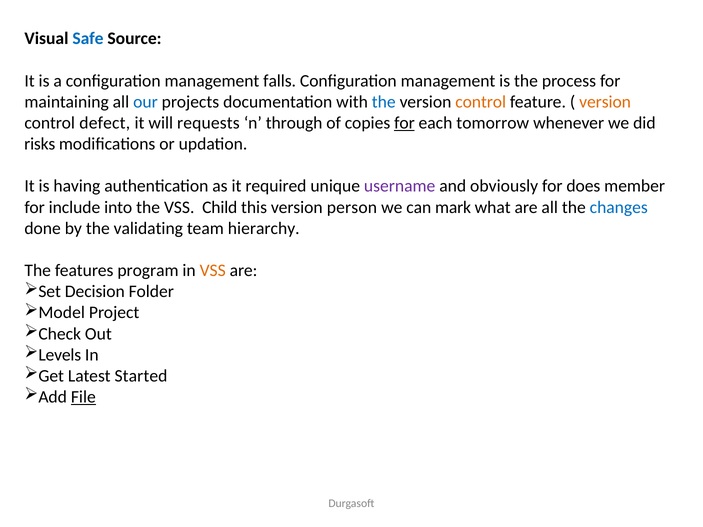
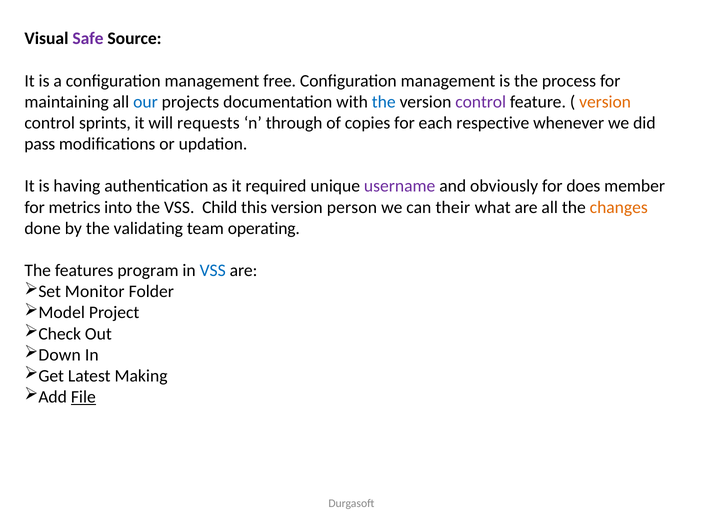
Safe colour: blue -> purple (88, 39)
falls: falls -> free (280, 81)
control colour: orange -> purple (481, 102)
defect: defect -> sprints (105, 123)
for underline: present -> none (404, 123)
tomorrow: tomorrow -> respective (493, 123)
risks: risks -> pass (40, 144)
include: include -> metrics (75, 207)
mark: mark -> their (453, 207)
changes colour: blue -> orange (619, 207)
hierarchy: hierarchy -> operating (264, 228)
VSS colour: orange -> blue (213, 271)
Decision: Decision -> Monitor (95, 292)
Levels: Levels -> Down (60, 355)
Started: Started -> Making (141, 376)
